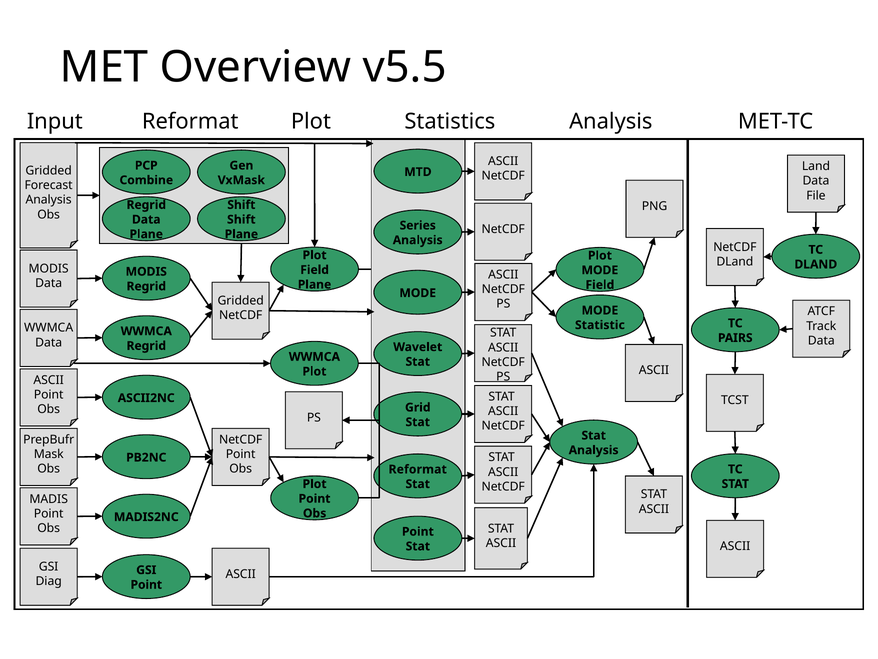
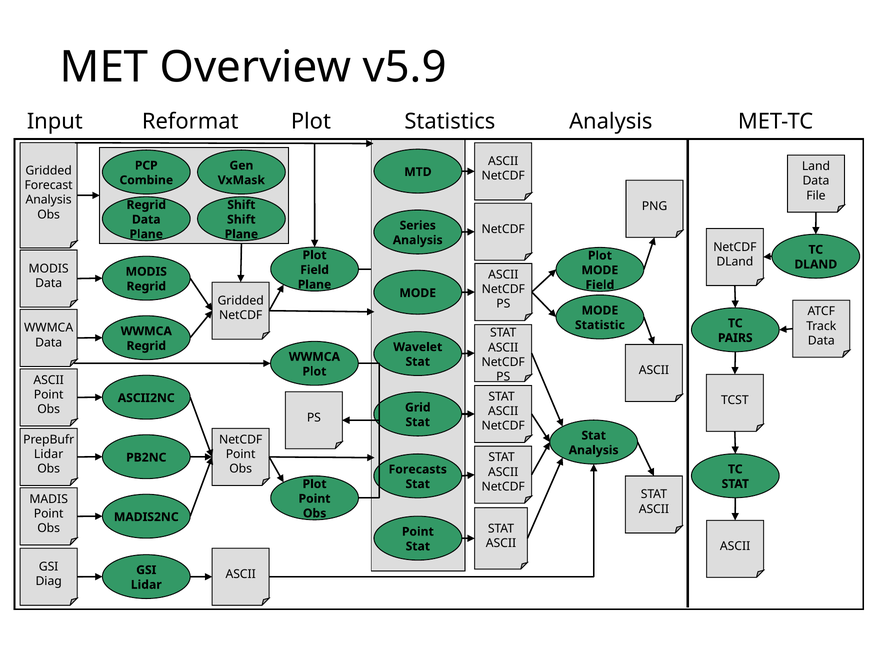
v5.5: v5.5 -> v5.9 (405, 67)
Mask: Mask -> Lidar (49, 454)
Reformat: Reformat -> Forecasts (418, 469)
Point: Point -> Lidar (146, 584)
